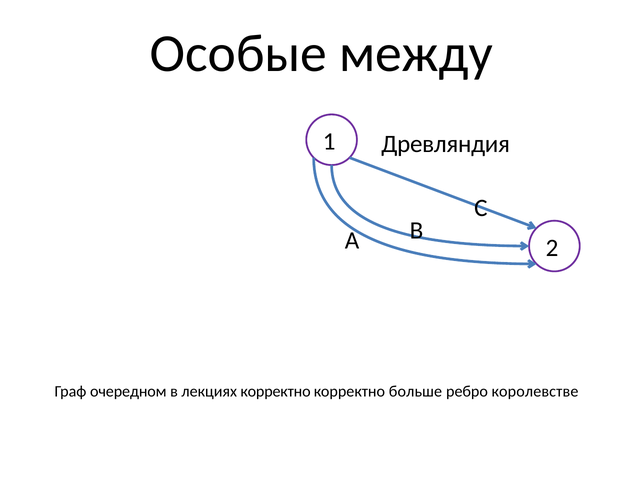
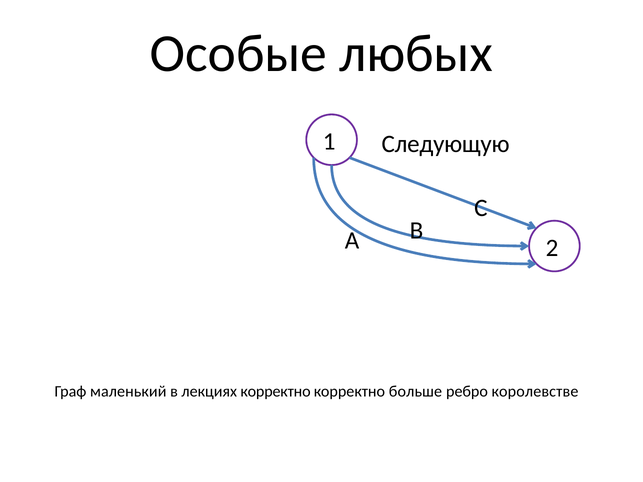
между: между -> любых (416, 54)
Древляндия: Древляндия -> Следующую (446, 144)
очередном: очередном -> маленький (128, 392)
